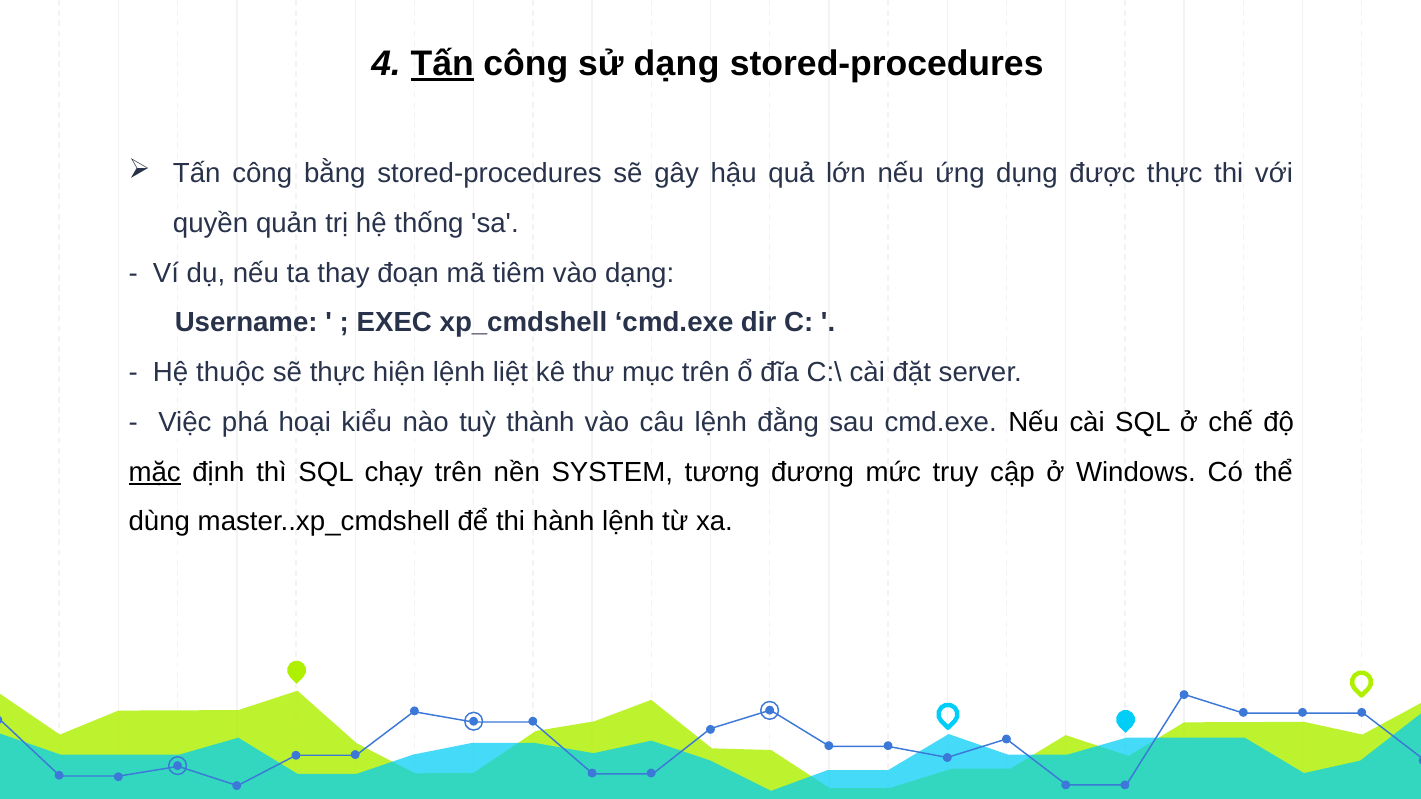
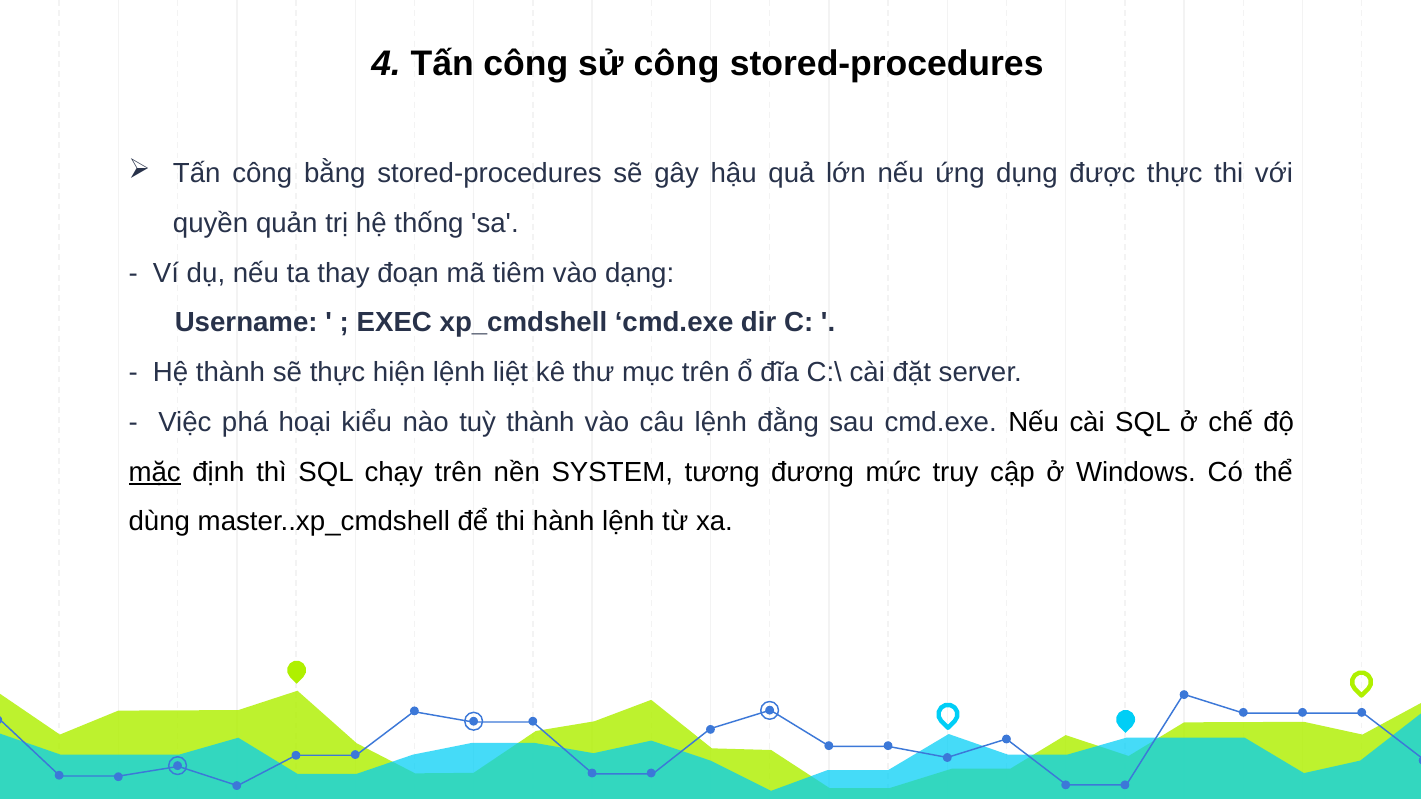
Tấn underline: present -> none (442, 64)
sử dạng: dạng -> công (677, 64)
Hệ thuộc: thuộc -> thành (231, 373)
